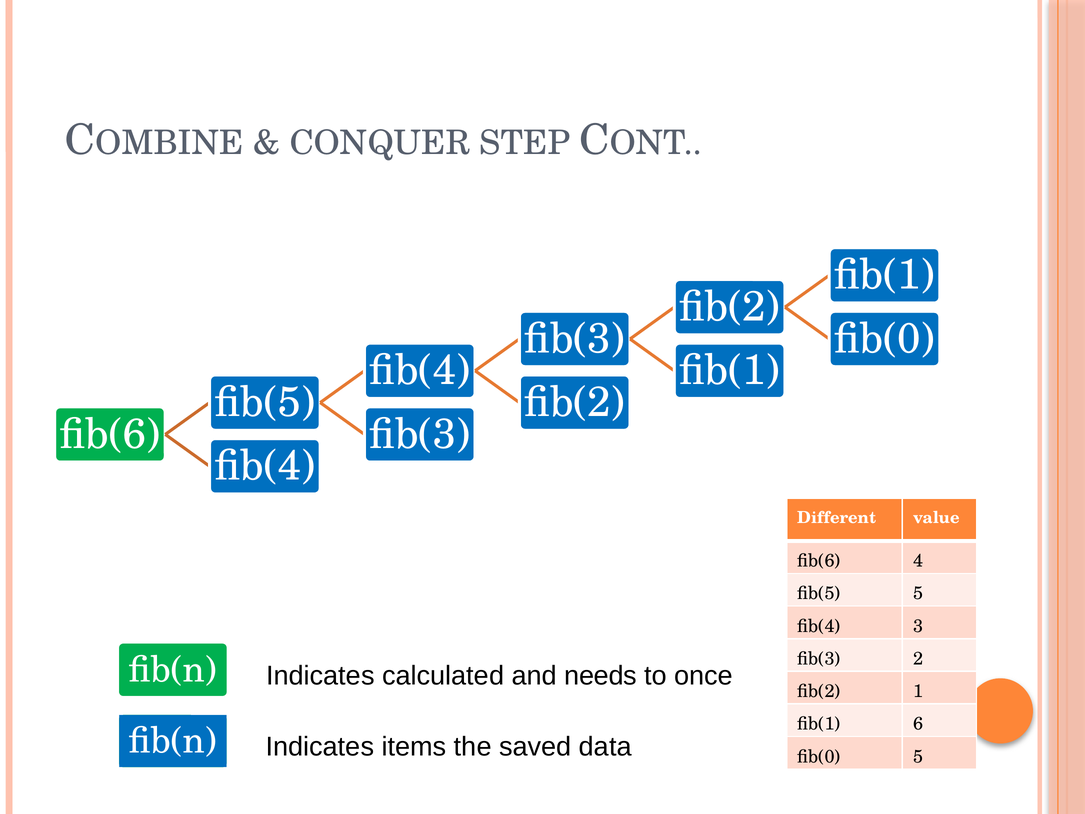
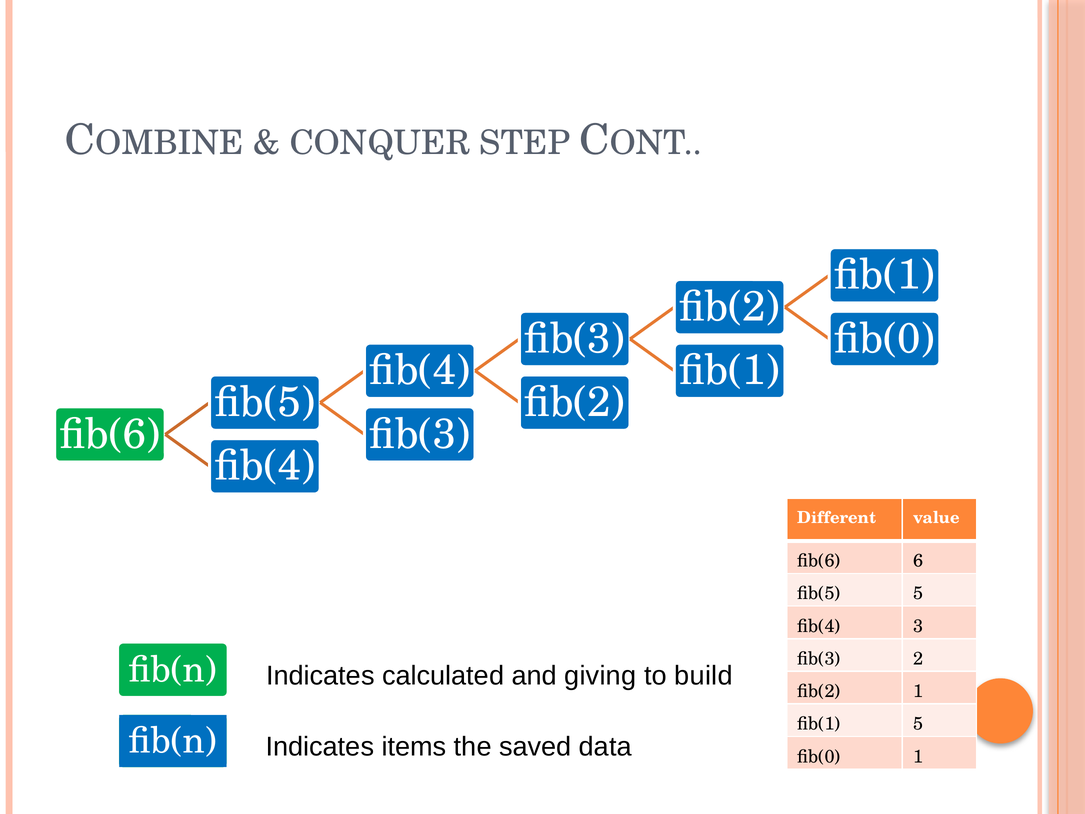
4: 4 -> 6 (918, 561)
needs: needs -> giving (600, 676)
once: once -> build (704, 676)
fib(1 6: 6 -> 5 (918, 724)
fib(0 5: 5 -> 1 (918, 756)
